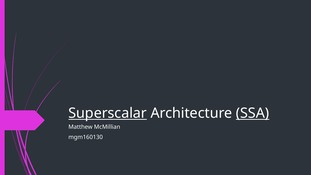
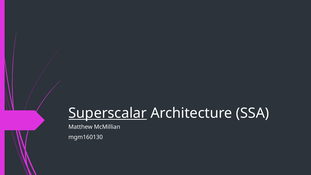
SSA underline: present -> none (253, 113)
